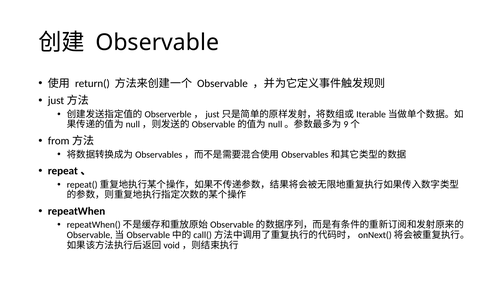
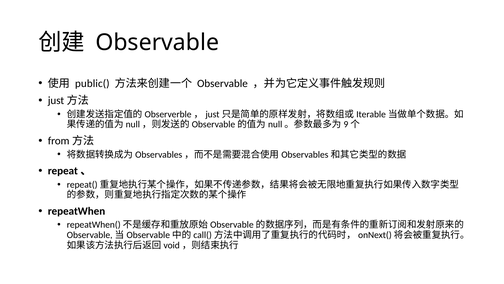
return(: return( -> public( (92, 83)
